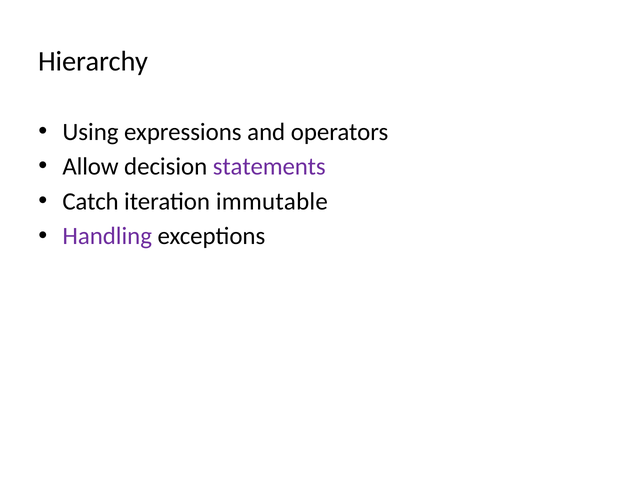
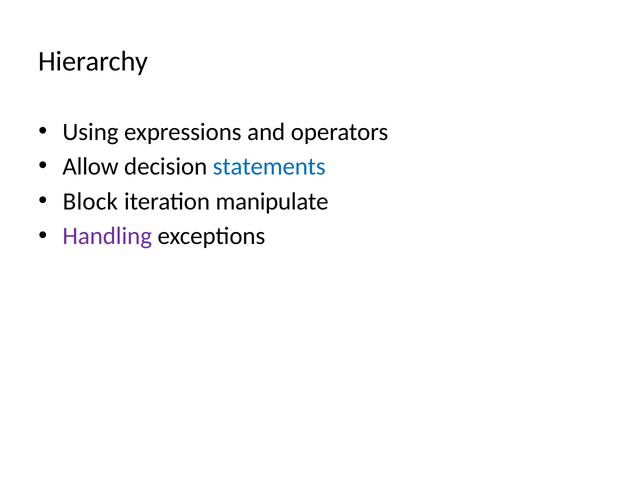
statements colour: purple -> blue (269, 167)
Catch: Catch -> Block (90, 201)
immutable: immutable -> manipulate (272, 201)
